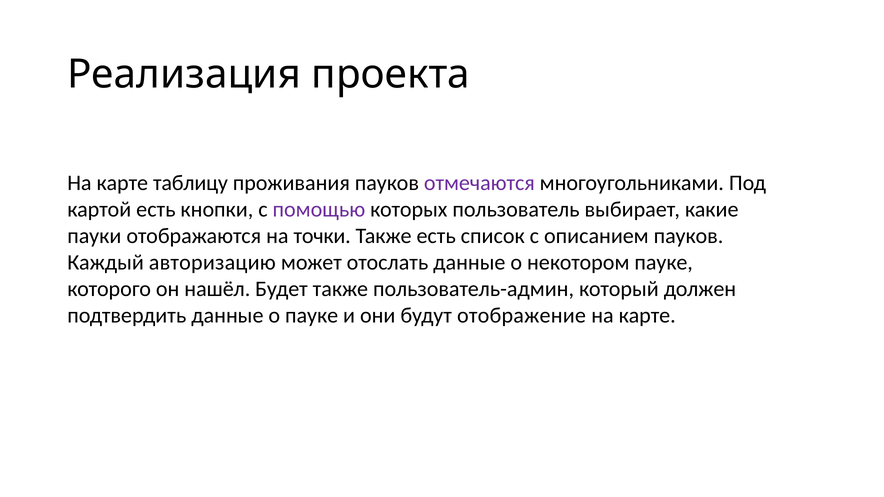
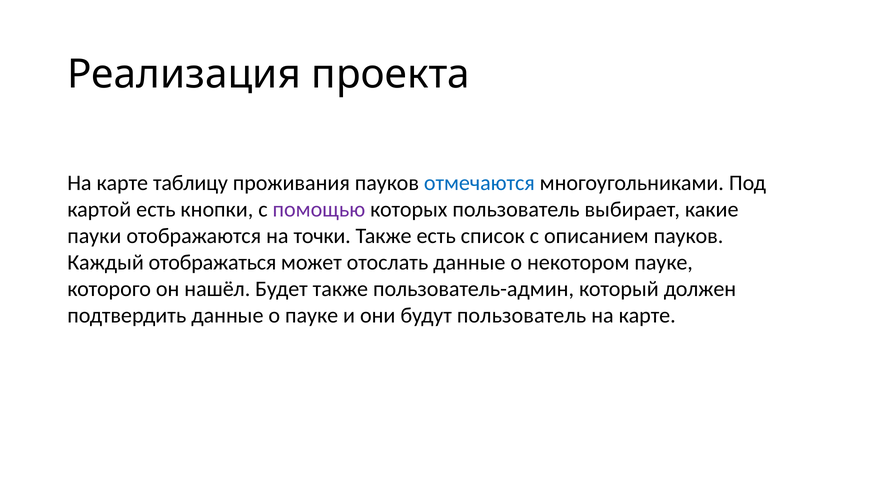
отмечаются colour: purple -> blue (479, 183)
авторизацию: авторизацию -> отображаться (212, 263)
будут отображение: отображение -> пользователь (522, 316)
